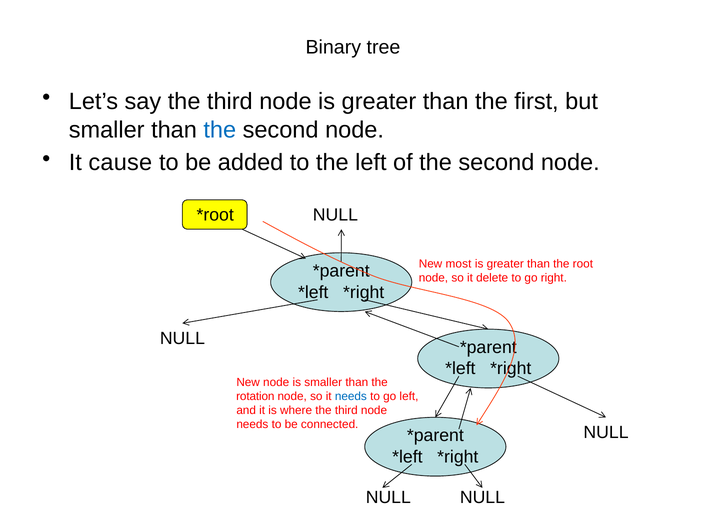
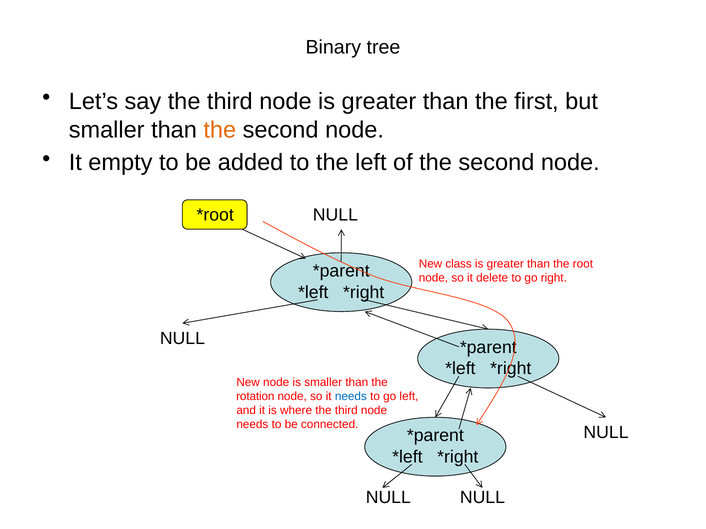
the colour: blue -> orange (220, 130)
cause: cause -> empty (120, 163)
most: most -> class (459, 264)
